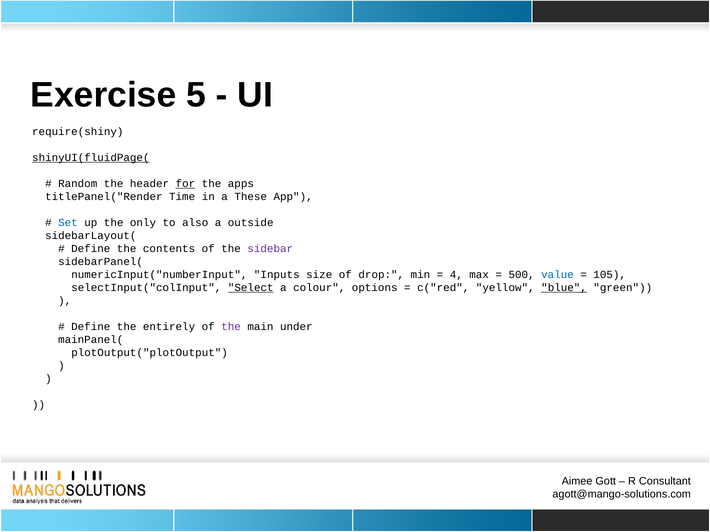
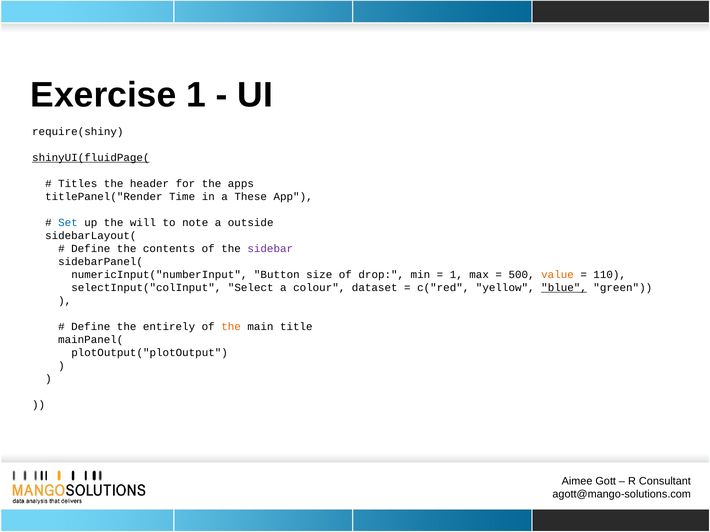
Exercise 5: 5 -> 1 (196, 95)
Random: Random -> Titles (78, 184)
for underline: present -> none (185, 184)
only: only -> will (143, 223)
also: also -> note (195, 223)
Inputs: Inputs -> Button (277, 275)
4: 4 -> 1 (456, 275)
value colour: blue -> orange (558, 275)
105: 105 -> 110 (610, 275)
Select underline: present -> none (251, 288)
options: options -> dataset (375, 288)
the colour: purple -> orange (231, 327)
under: under -> title (296, 327)
